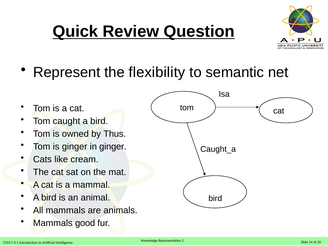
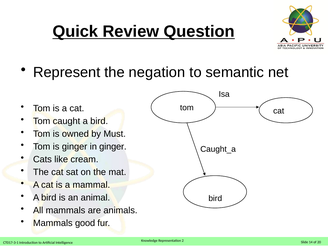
flexibility: flexibility -> negation (157, 72)
Thus: Thus -> Must (115, 134)
